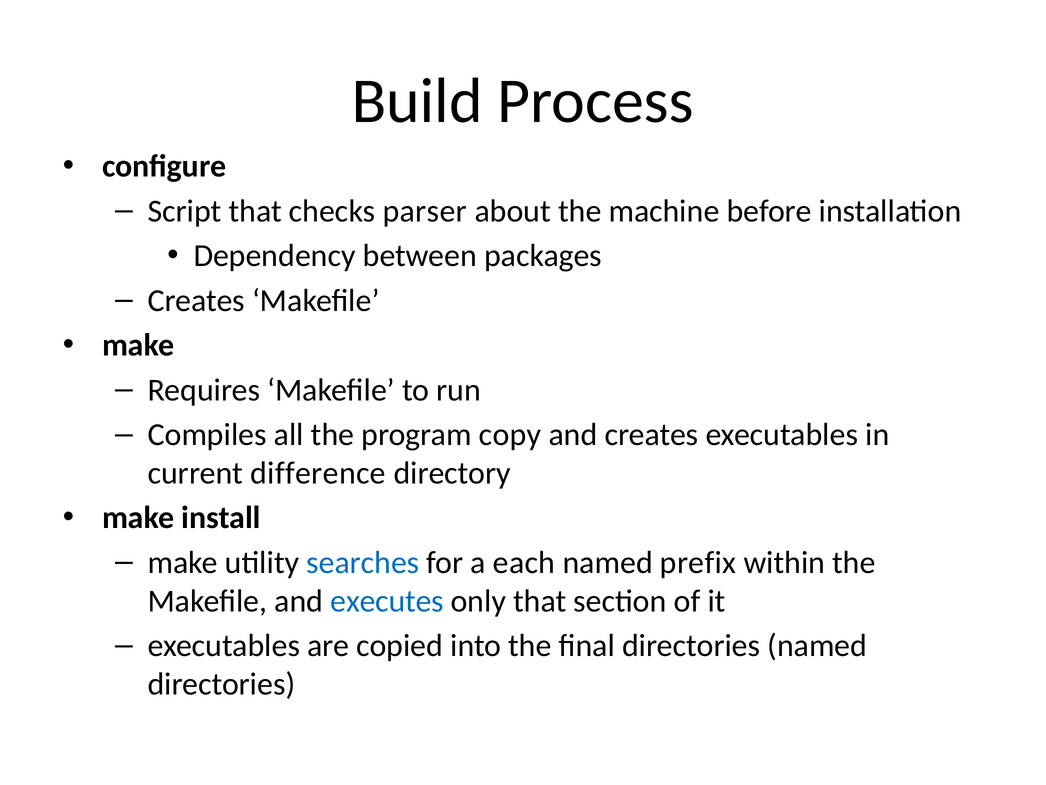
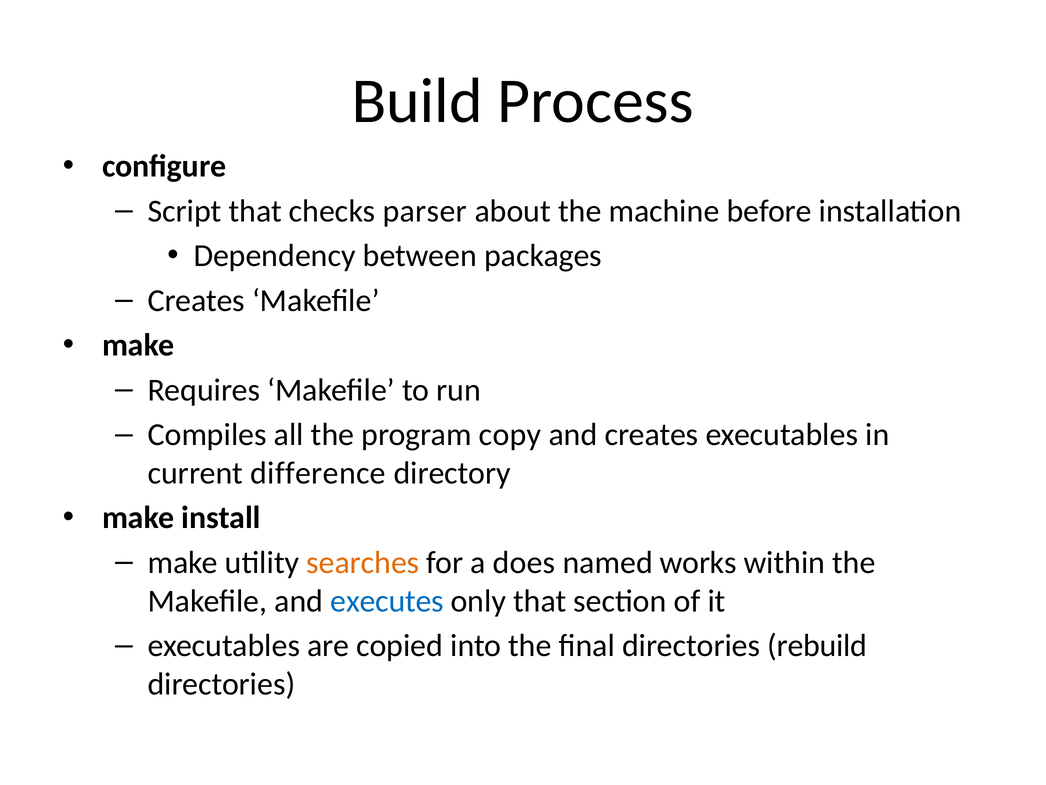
searches colour: blue -> orange (363, 562)
each: each -> does (524, 562)
prefix: prefix -> works (698, 562)
directories named: named -> rebuild (817, 645)
